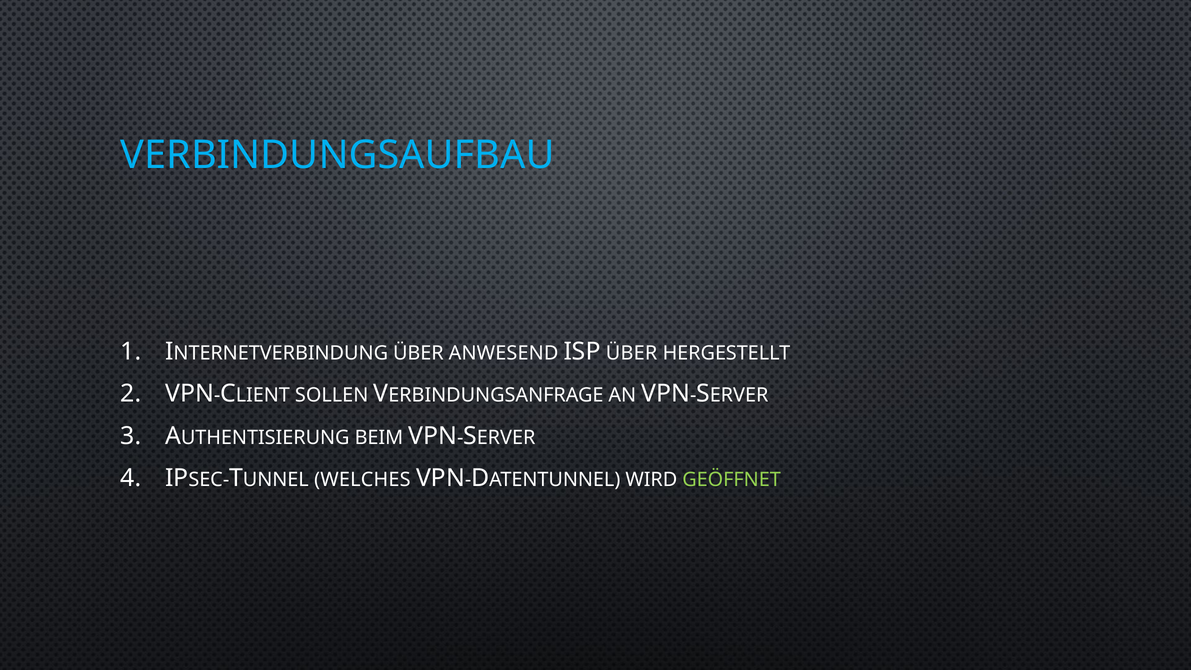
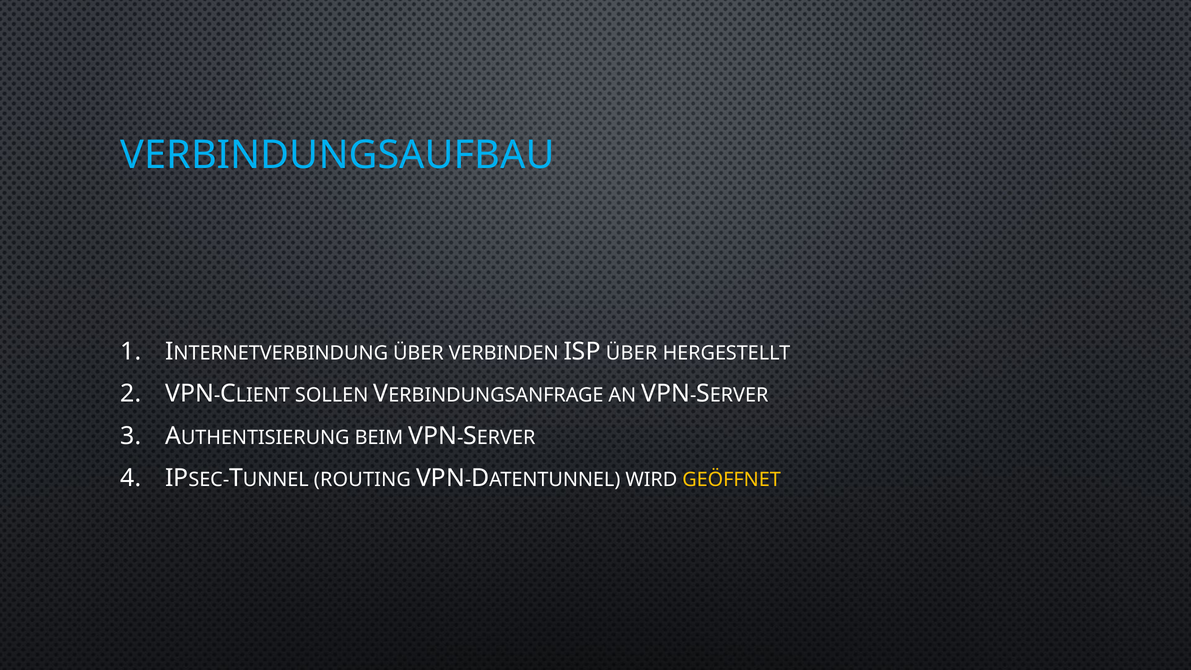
ANWESEND: ANWESEND -> VERBINDEN (504, 353)
WELCHES: WELCHES -> ROUTING (362, 480)
GEÖFFNET colour: light green -> yellow (732, 480)
